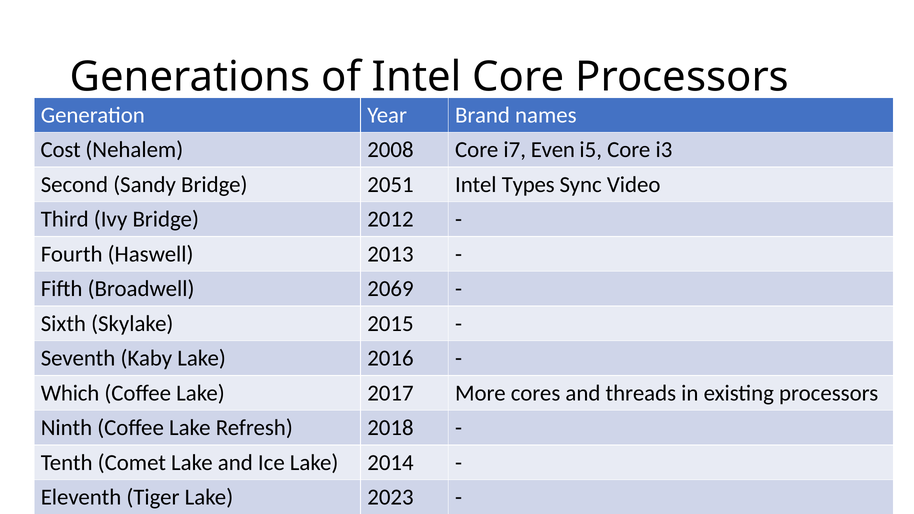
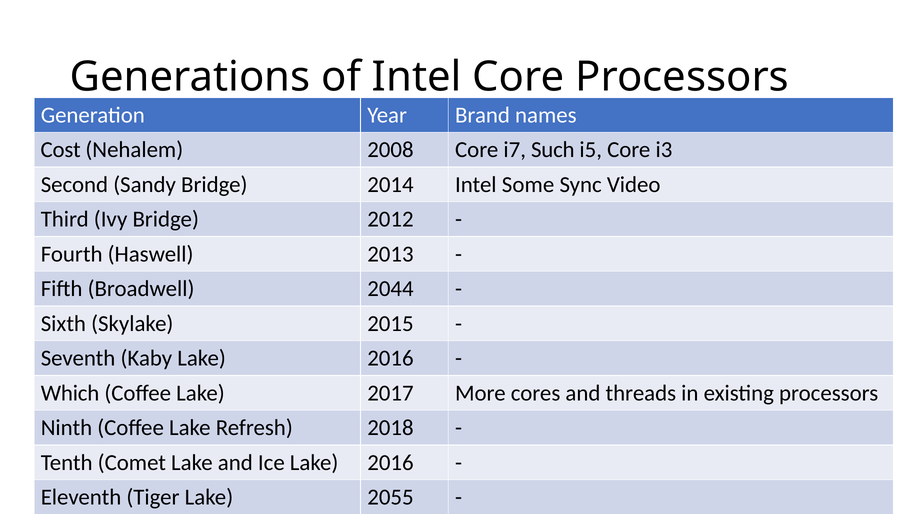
Even: Even -> Such (553, 150)
2051: 2051 -> 2014 (390, 185)
Types: Types -> Some (528, 185)
2069: 2069 -> 2044 (390, 289)
Ice Lake 2014: 2014 -> 2016 (390, 463)
2023: 2023 -> 2055 (390, 497)
